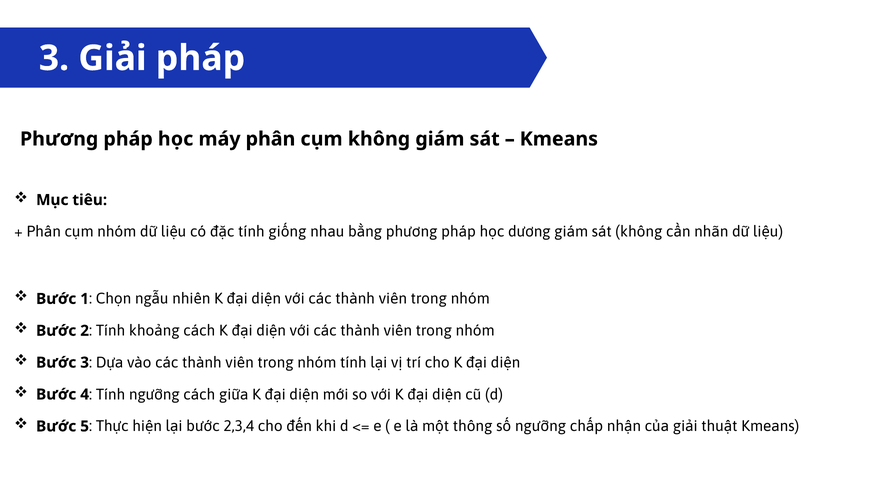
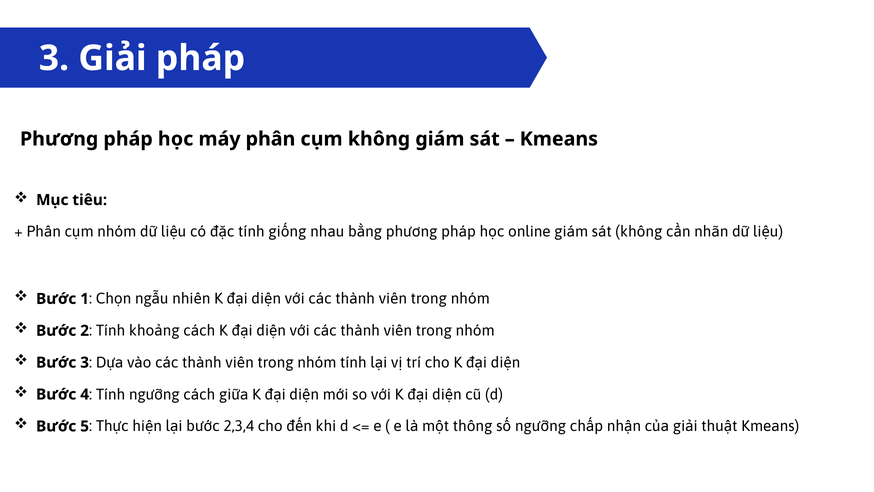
dương: dương -> online (529, 232)
